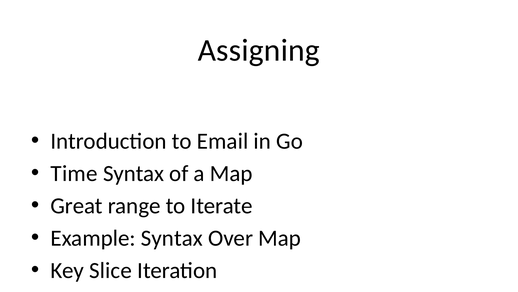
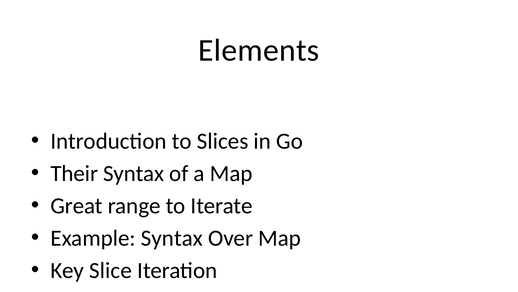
Assigning: Assigning -> Elements (259, 50)
Email: Email -> Slices (223, 141)
Time: Time -> Their (74, 173)
